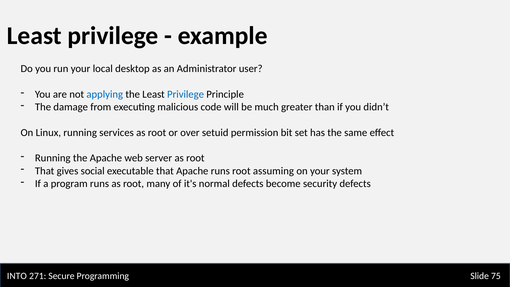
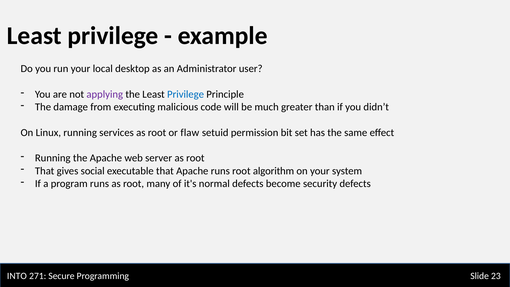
applying colour: blue -> purple (105, 94)
over: over -> flaw (190, 133)
assuming: assuming -> algorithm (274, 171)
75: 75 -> 23 (496, 276)
